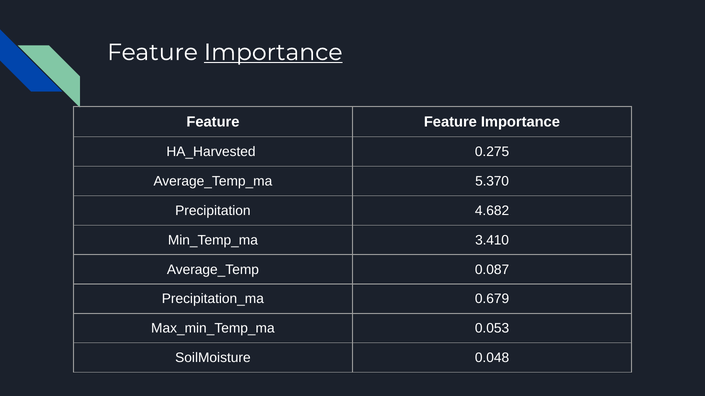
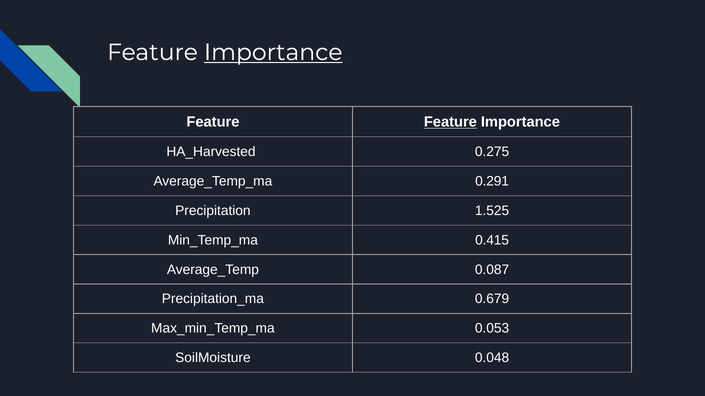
Feature underline: none -> present (450, 122)
5.370: 5.370 -> 0.291 (492, 181)
4.682: 4.682 -> 1.525 (492, 211)
3.410: 3.410 -> 0.415 (492, 240)
